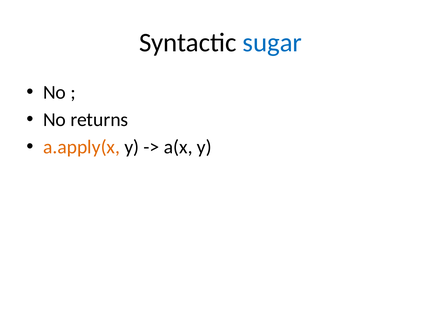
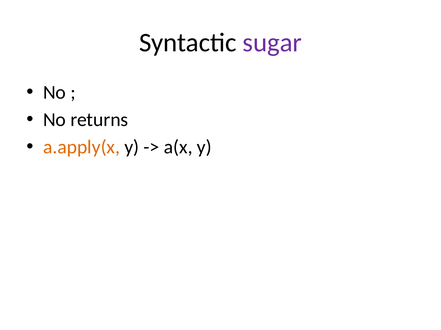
sugar colour: blue -> purple (272, 43)
